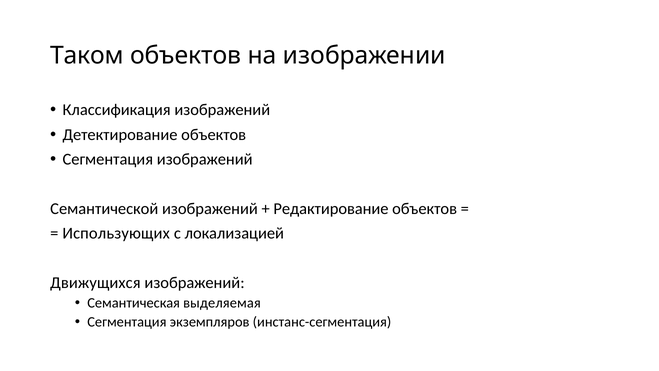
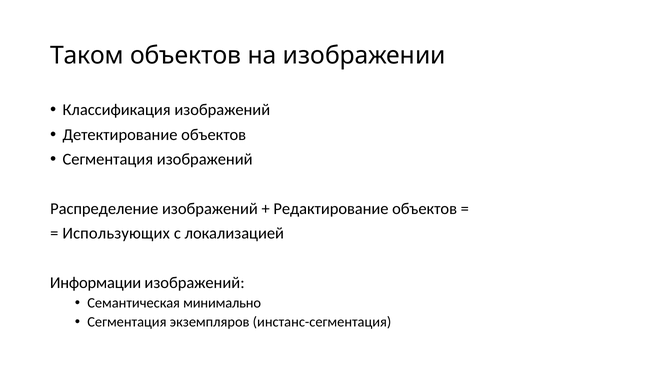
Семантической: Семантической -> Распределение (104, 209)
Движущихся: Движущихся -> Информации (96, 283)
выделяемая: выделяемая -> минимально (222, 303)
